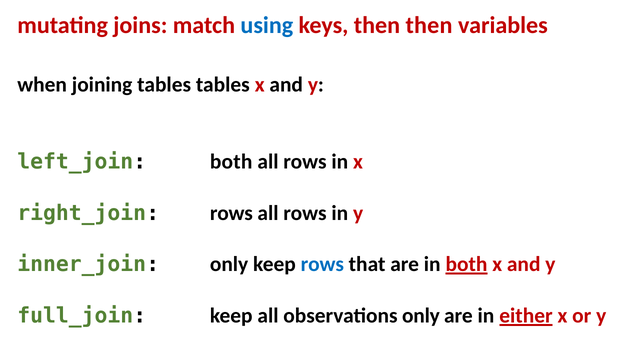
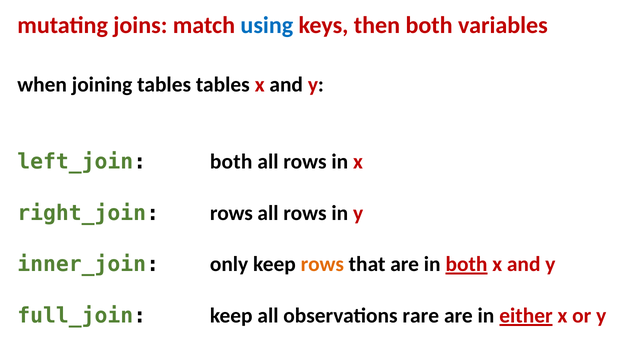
then then: then -> both (429, 25)
rows colour: blue -> orange (322, 264)
observations only: only -> rare (421, 316)
